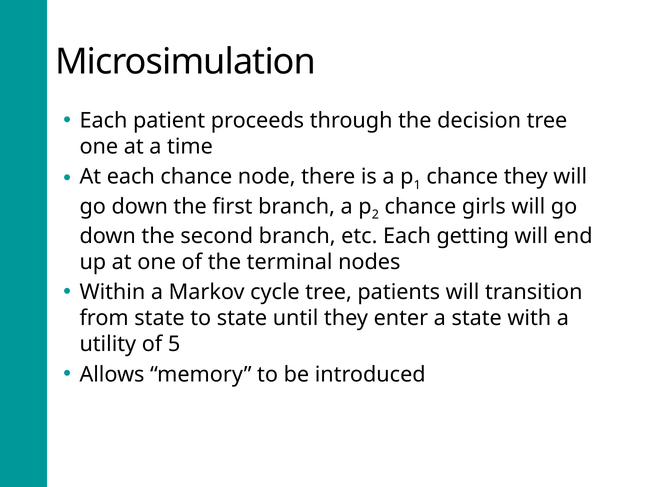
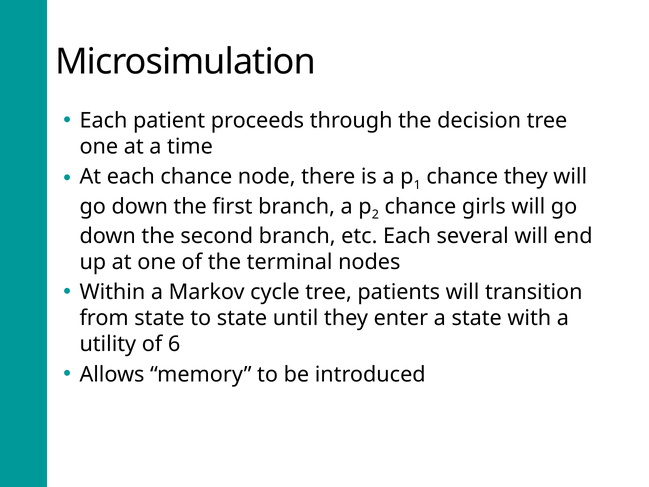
getting: getting -> several (473, 236)
5: 5 -> 6 (174, 344)
